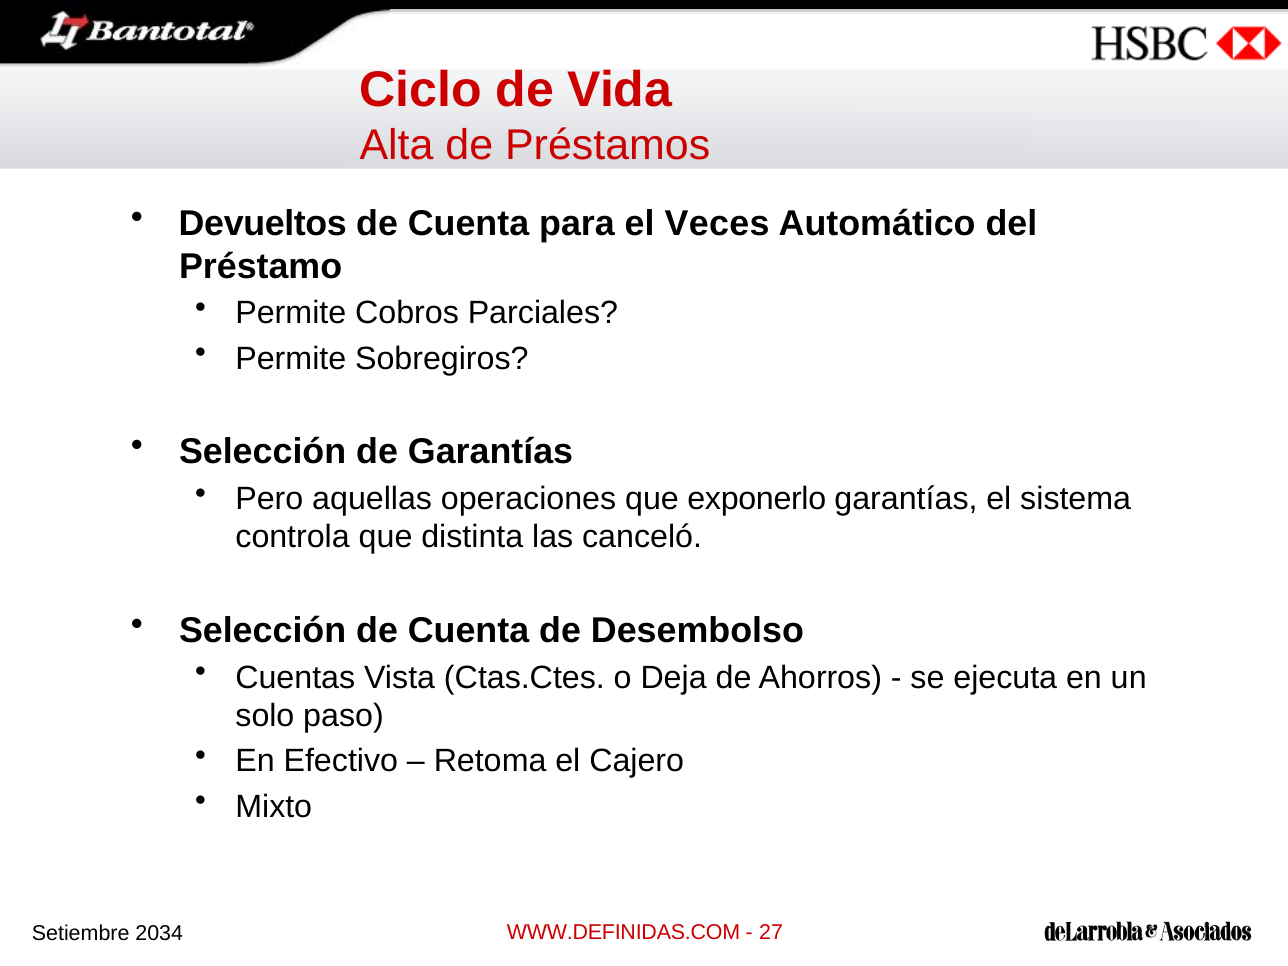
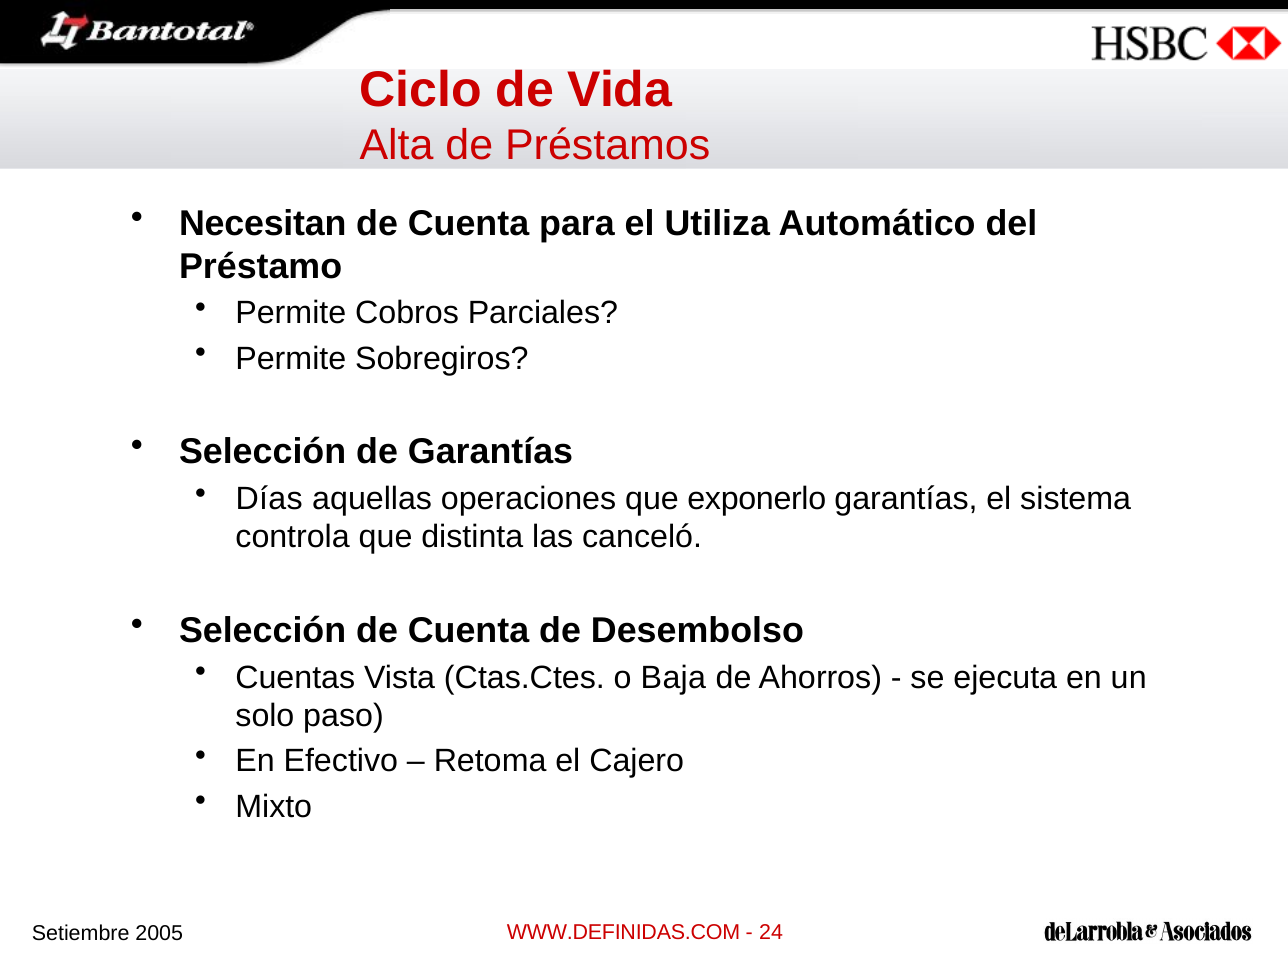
Devueltos: Devueltos -> Necesitan (263, 223)
Veces: Veces -> Utiliza (717, 223)
Pero: Pero -> Días (269, 499)
Deja: Deja -> Baja (673, 678)
27: 27 -> 24 (771, 933)
2034: 2034 -> 2005 (159, 934)
